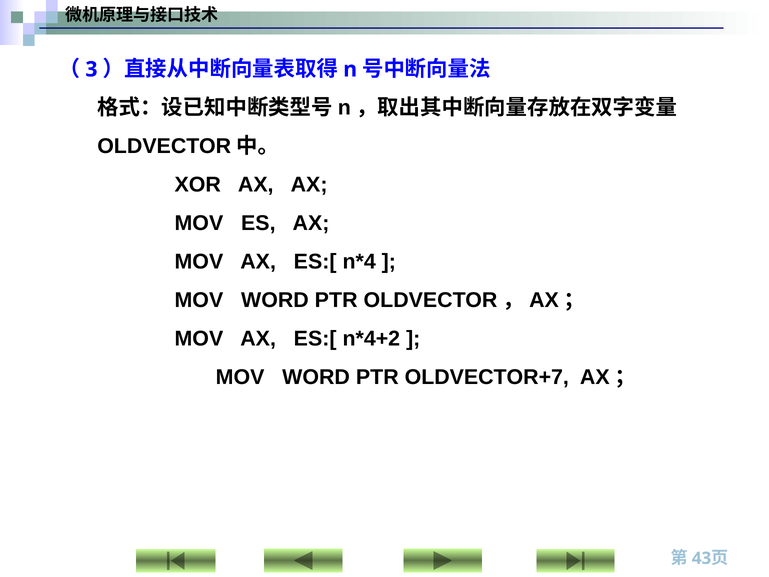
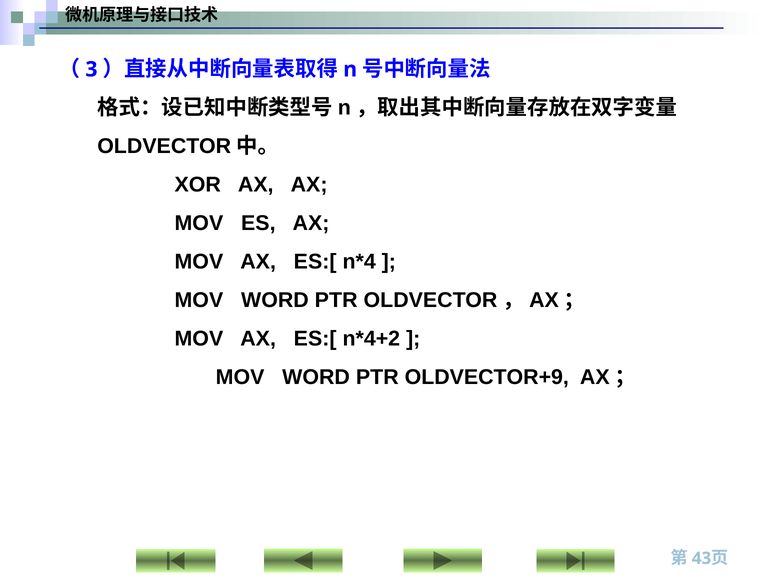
OLDVECTOR+7: OLDVECTOR+7 -> OLDVECTOR+9 (487, 377)
